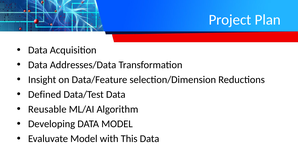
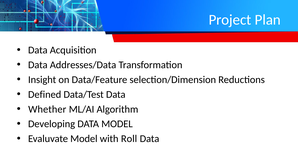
Reusable: Reusable -> Whether (47, 109)
This: This -> Roll (129, 138)
